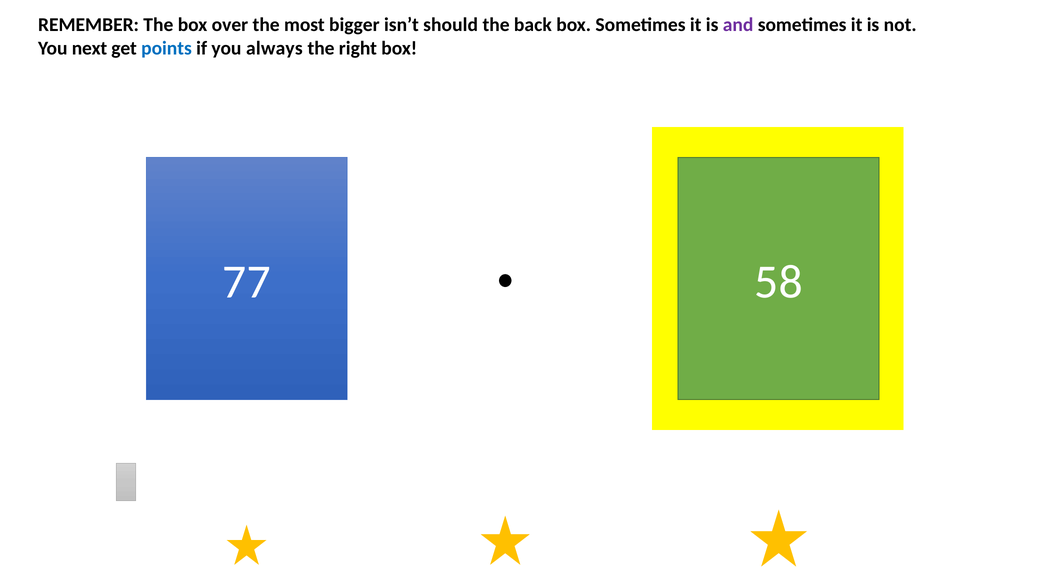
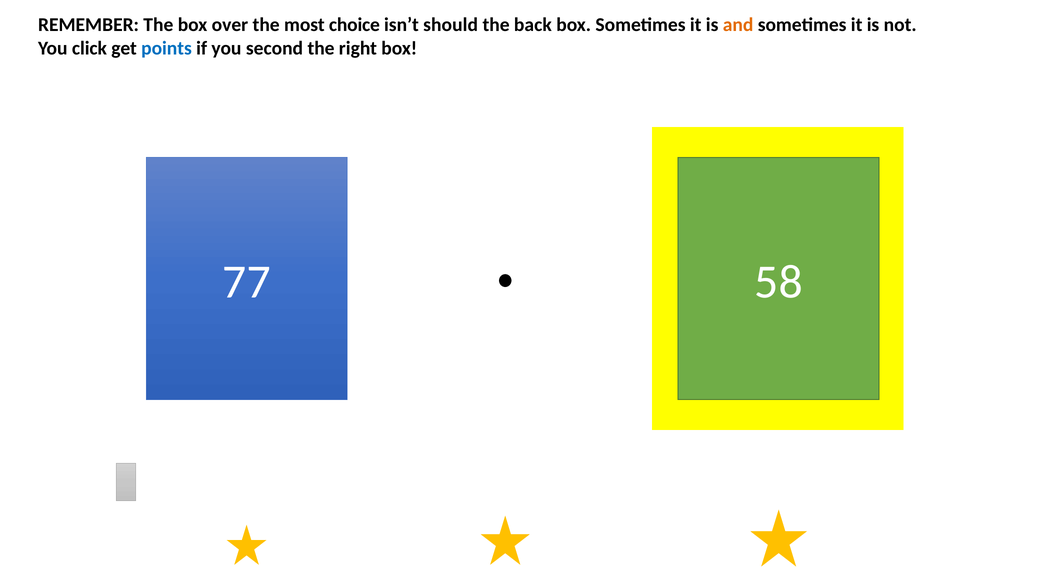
bigger: bigger -> choice (354, 25)
and colour: purple -> orange (738, 25)
next: next -> click (89, 48)
always: always -> second (274, 48)
